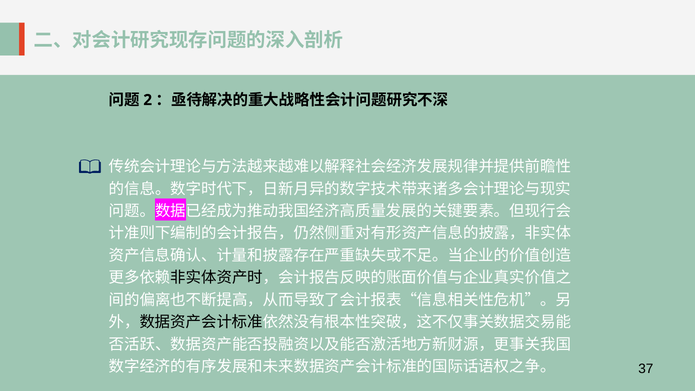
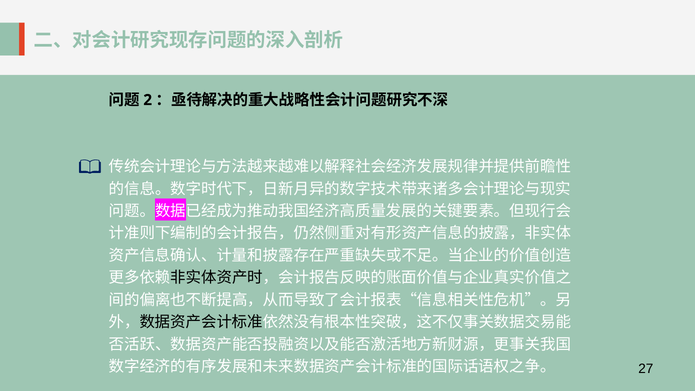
37: 37 -> 27 (646, 368)
